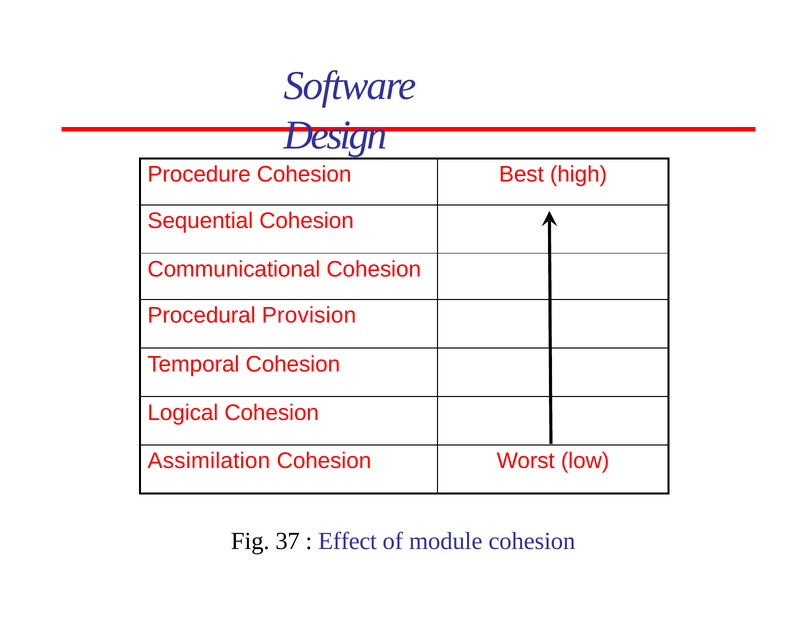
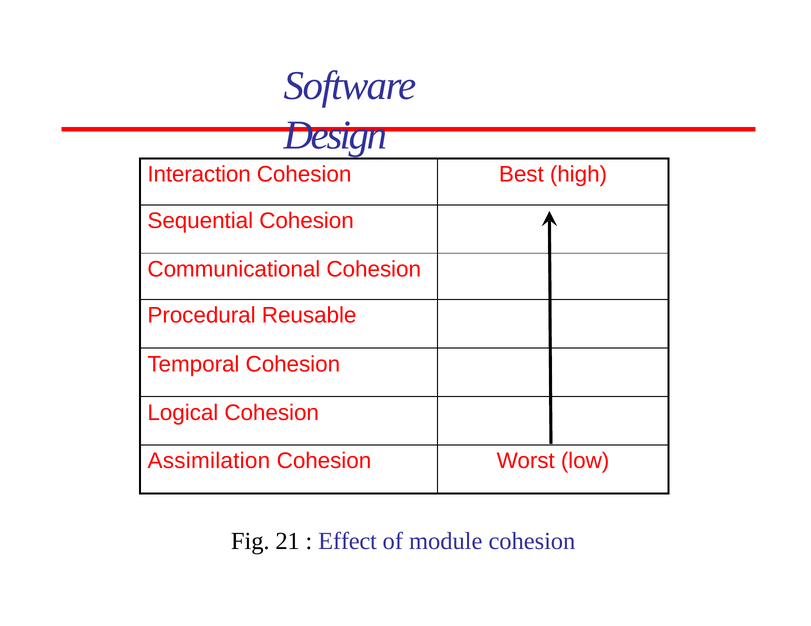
Procedure: Procedure -> Interaction (199, 175)
Provision: Provision -> Reusable (309, 316)
37: 37 -> 21 (288, 542)
